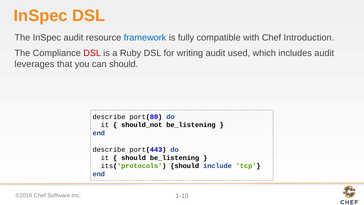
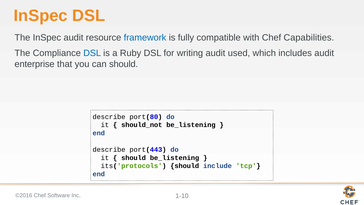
Introduction: Introduction -> Capabilities (309, 38)
DSL colour: red -> blue (92, 53)
leverages: leverages -> enterprise (35, 64)
